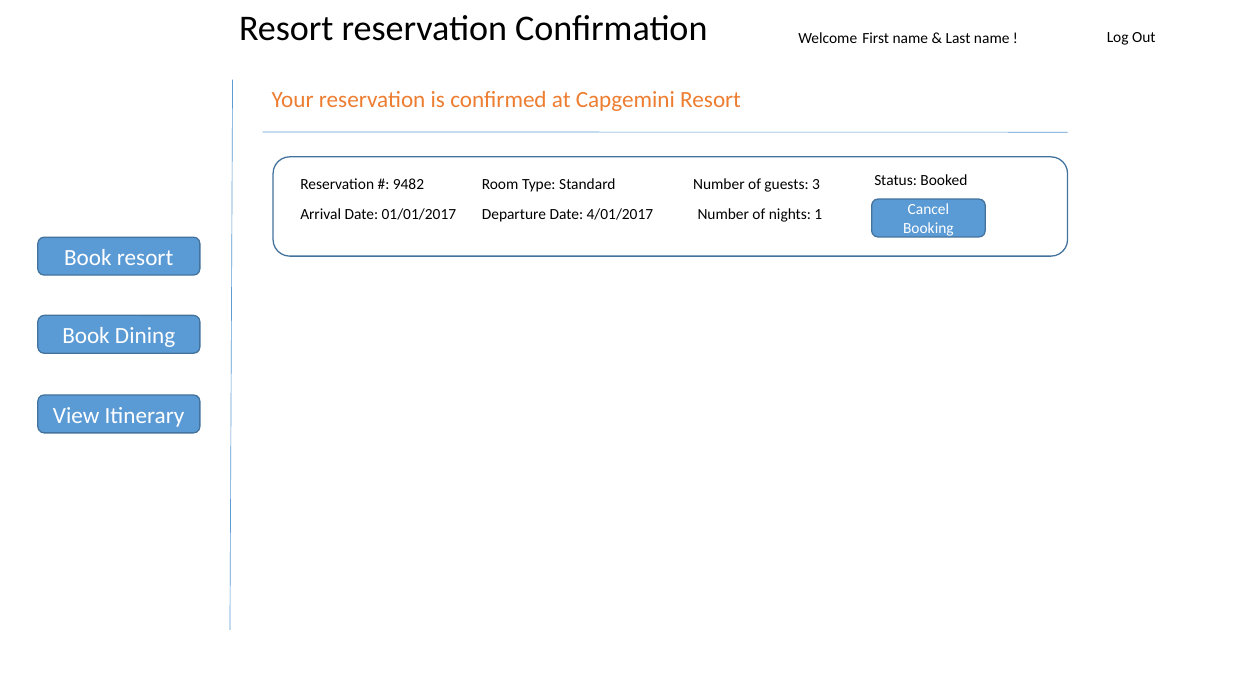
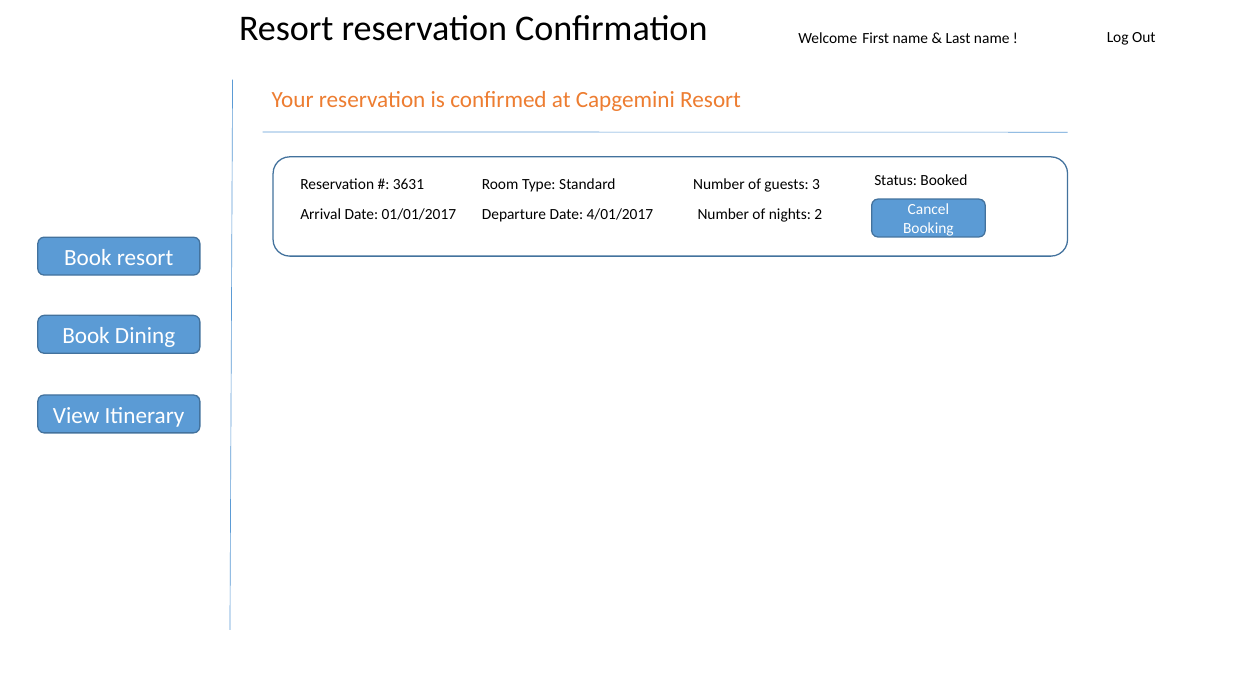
9482: 9482 -> 3631 (409, 184)
1: 1 -> 2 (818, 214)
